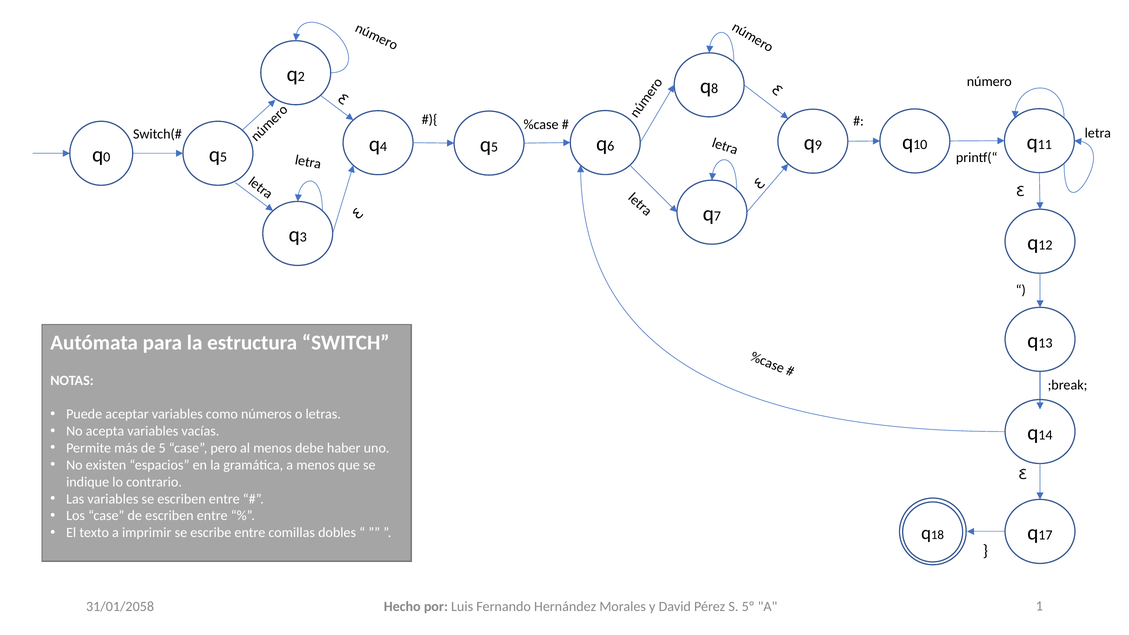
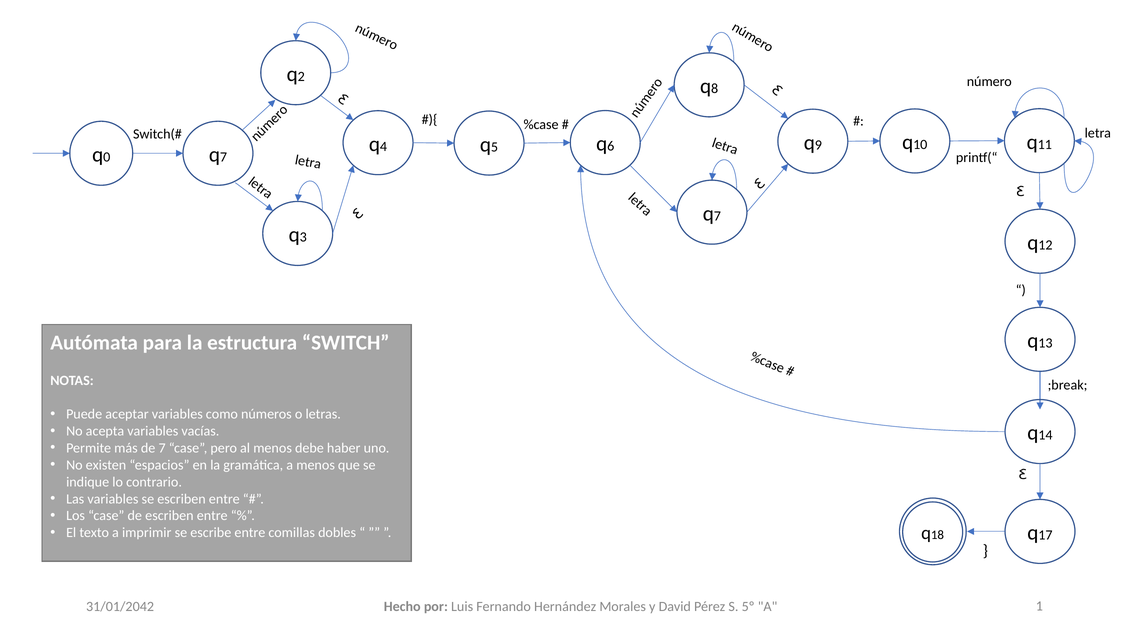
5: 5 -> 7 (223, 157)
de 5: 5 -> 7 (162, 448)
31/01/2058: 31/01/2058 -> 31/01/2042 (120, 606)
